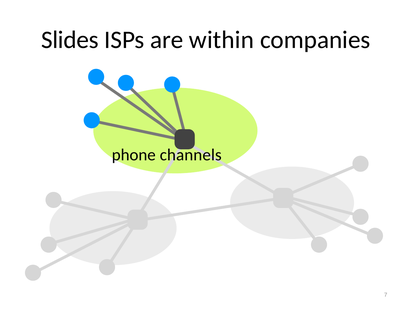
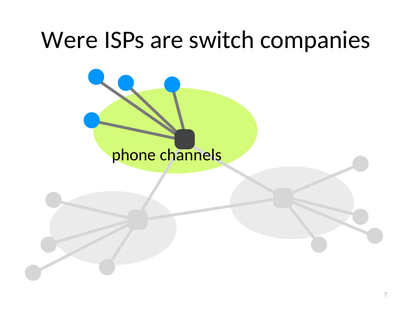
Slides: Slides -> Were (70, 40)
within: within -> switch (222, 40)
